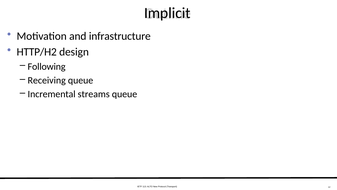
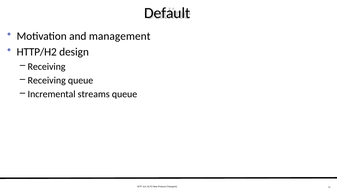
Implicit: Implicit -> Default (167, 13)
infrastructure: infrastructure -> management (120, 36)
Following: Following -> Receiving (47, 66)
